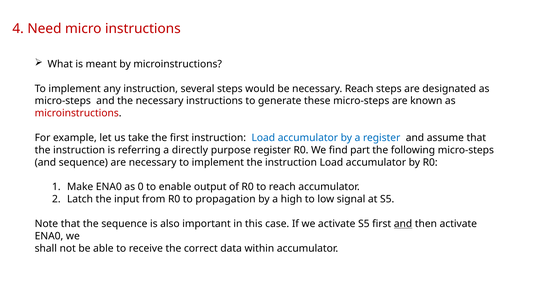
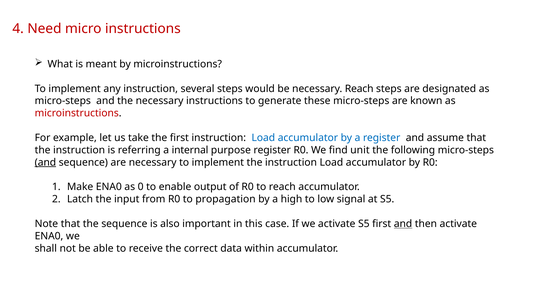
directly: directly -> internal (190, 150)
part: part -> unit (360, 150)
and underline: none -> present (45, 162)
